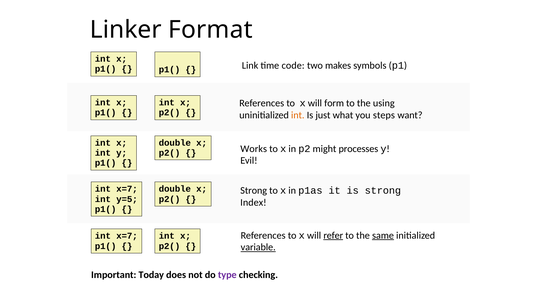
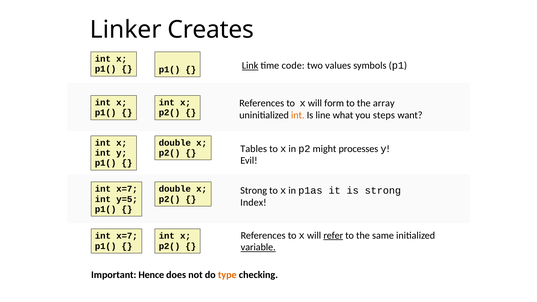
Format: Format -> Creates (211, 30)
Link underline: none -> present (250, 66)
makes: makes -> values (338, 66)
using: using -> array (384, 103)
just: just -> line (323, 115)
Works: Works -> Tables (254, 149)
same underline: present -> none (383, 235)
Today: Today -> Hence (151, 275)
type colour: purple -> orange (227, 275)
